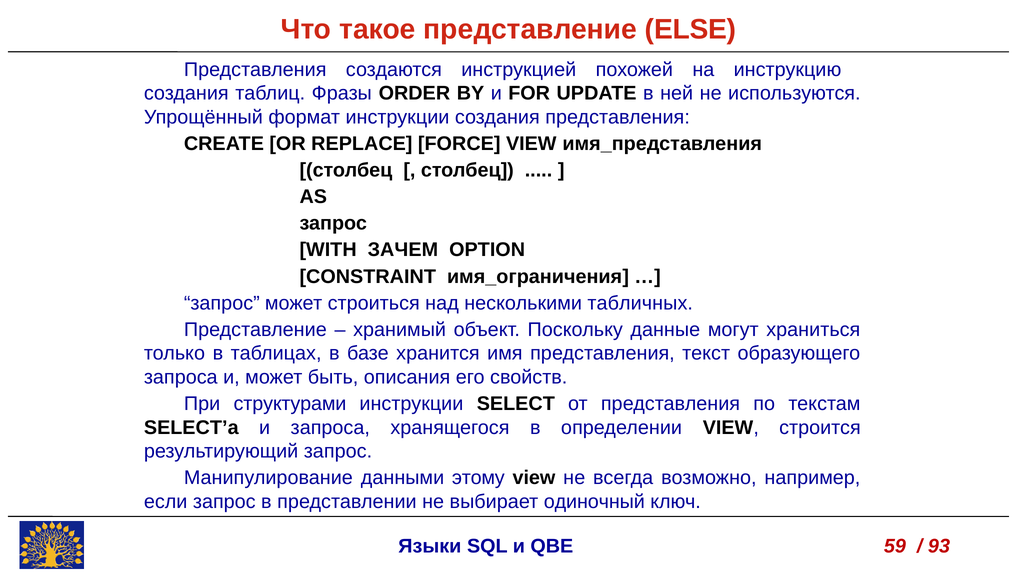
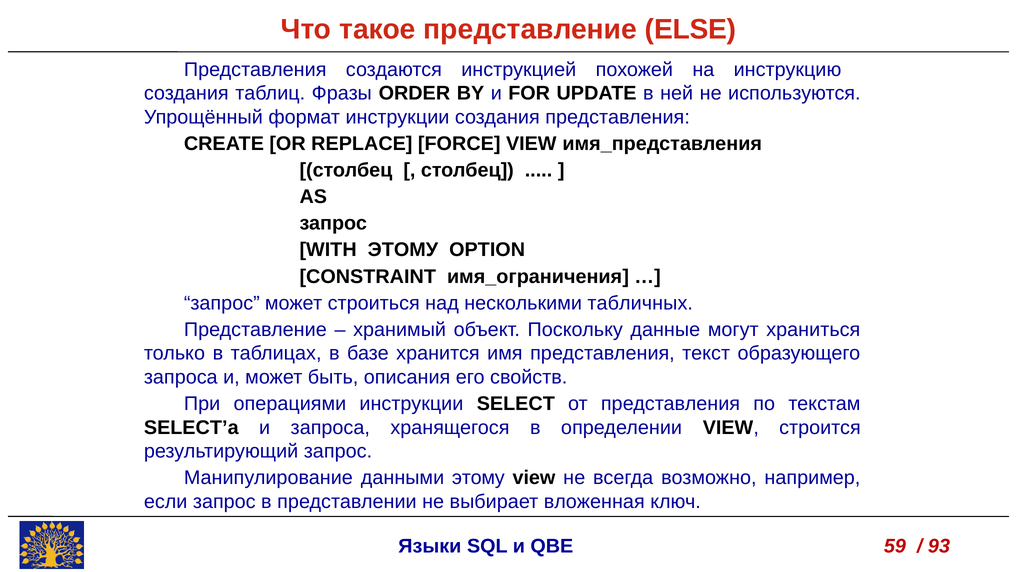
WITH ЗАЧЕМ: ЗАЧЕМ -> ЭТОМУ (403, 250)
структурами: структурами -> операциями (290, 404)
одиночный: одиночный -> вложенная (594, 502)
